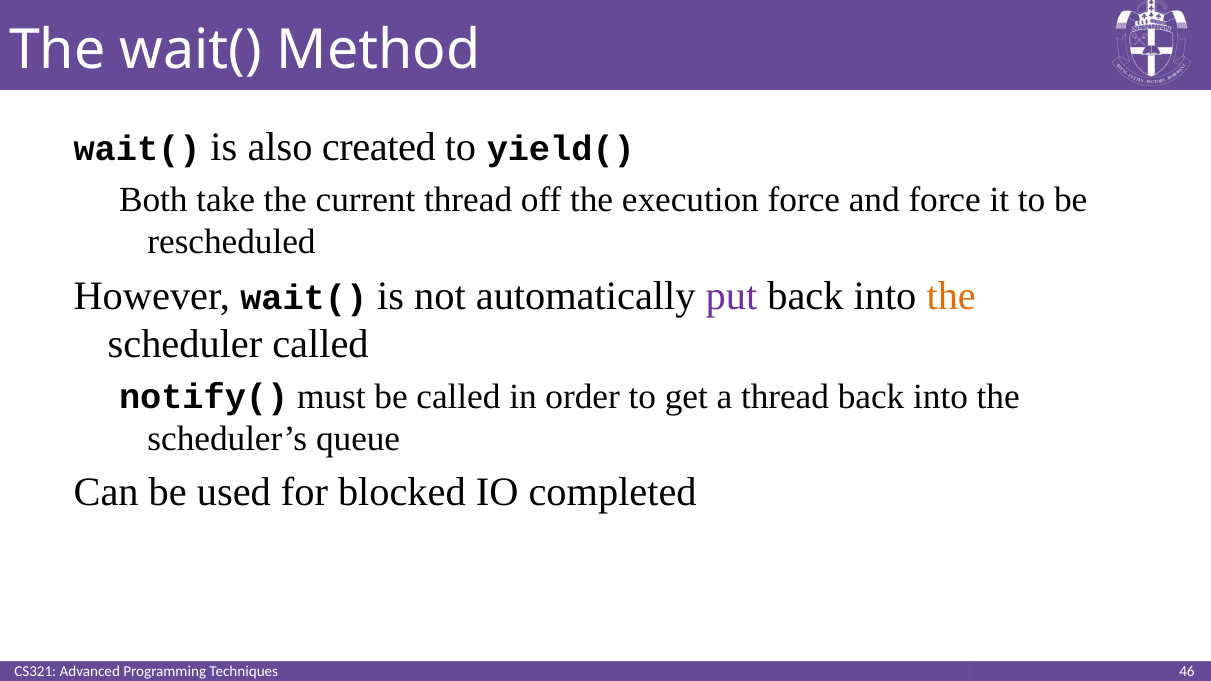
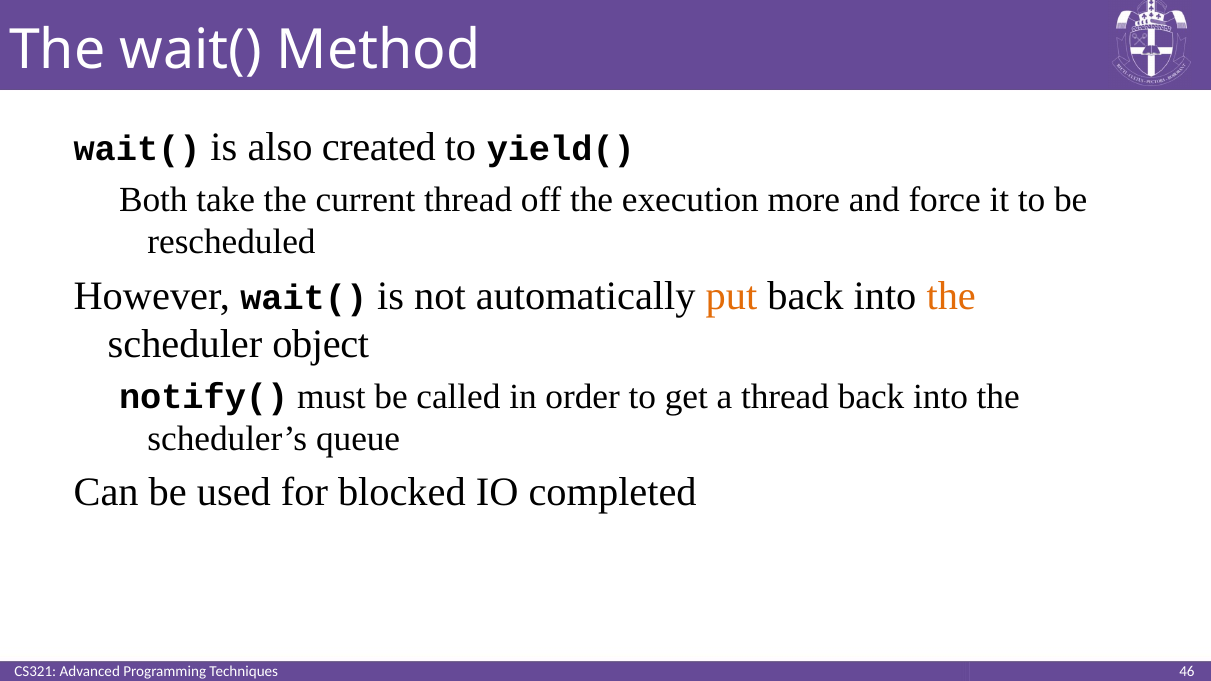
execution force: force -> more (804, 200)
put colour: purple -> orange (731, 296)
scheduler called: called -> object (321, 344)
